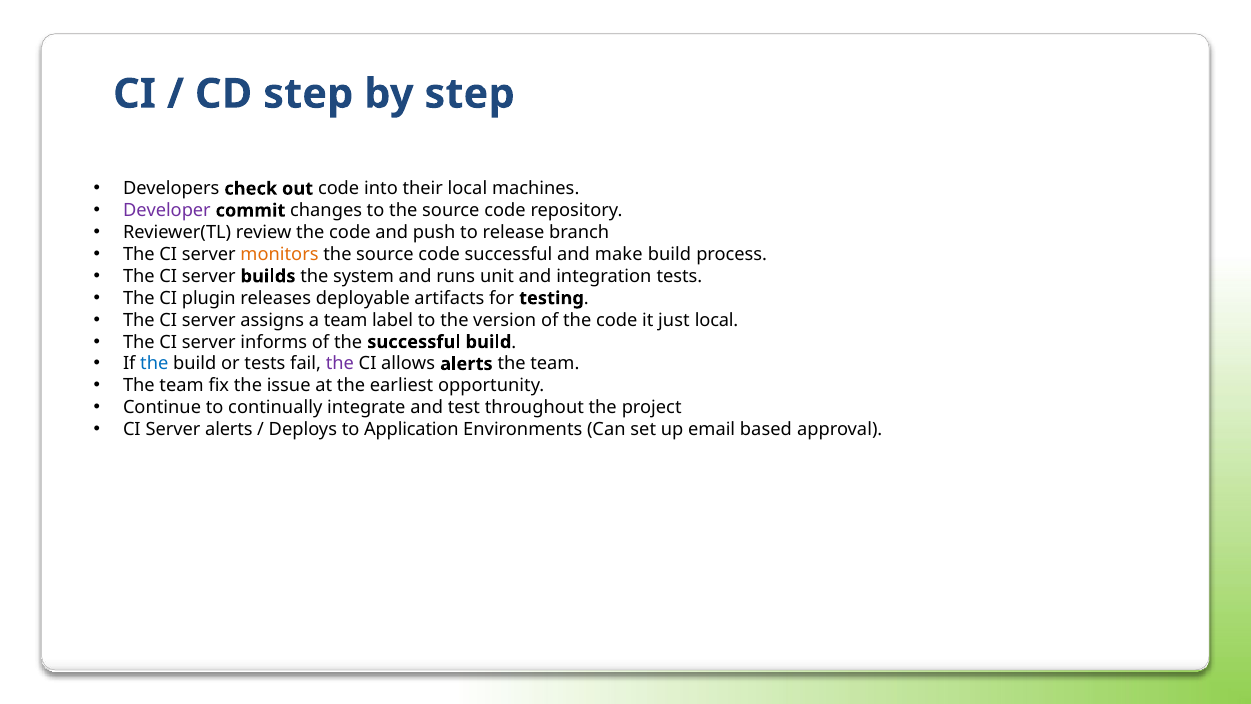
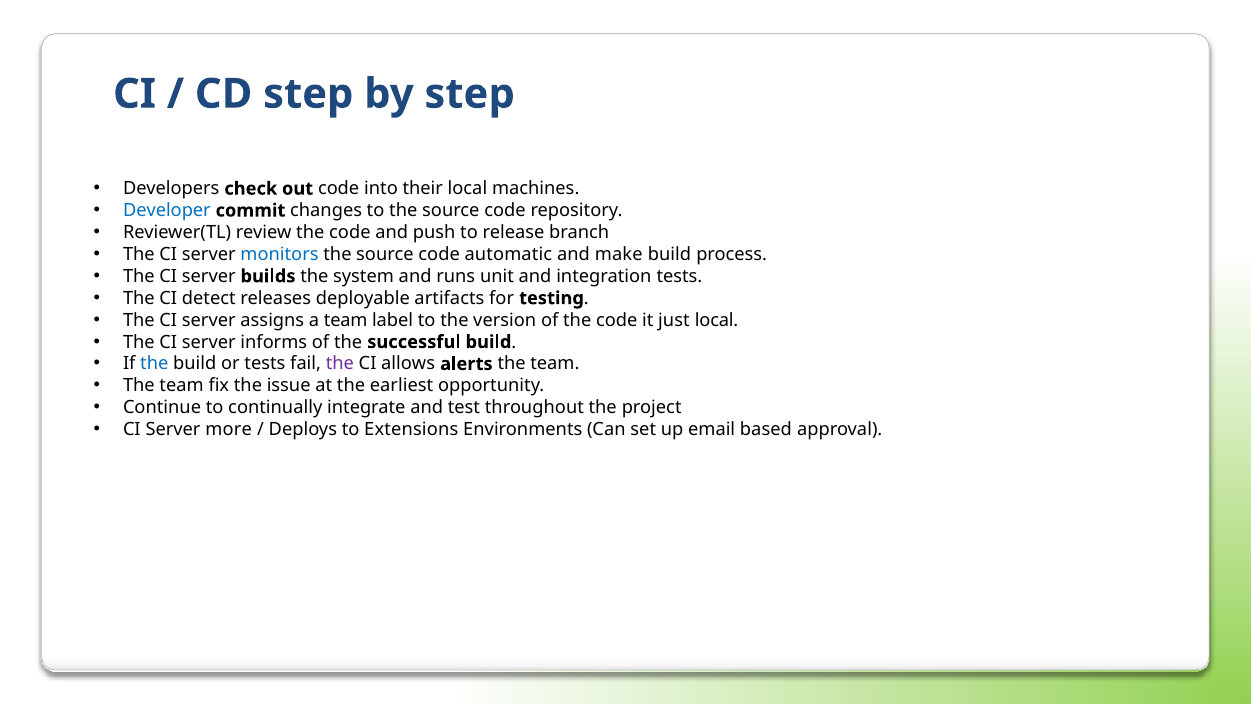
Developer colour: purple -> blue (167, 210)
monitors colour: orange -> blue (280, 254)
code successful: successful -> automatic (508, 254)
plugin: plugin -> detect (209, 298)
Server alerts: alerts -> more (229, 429)
Application: Application -> Extensions (411, 429)
